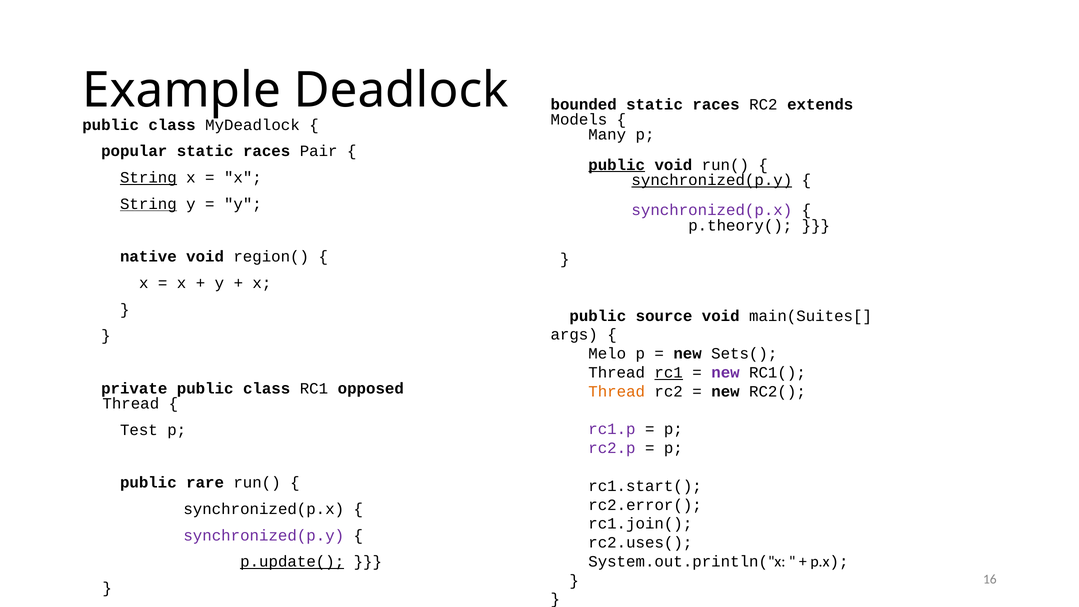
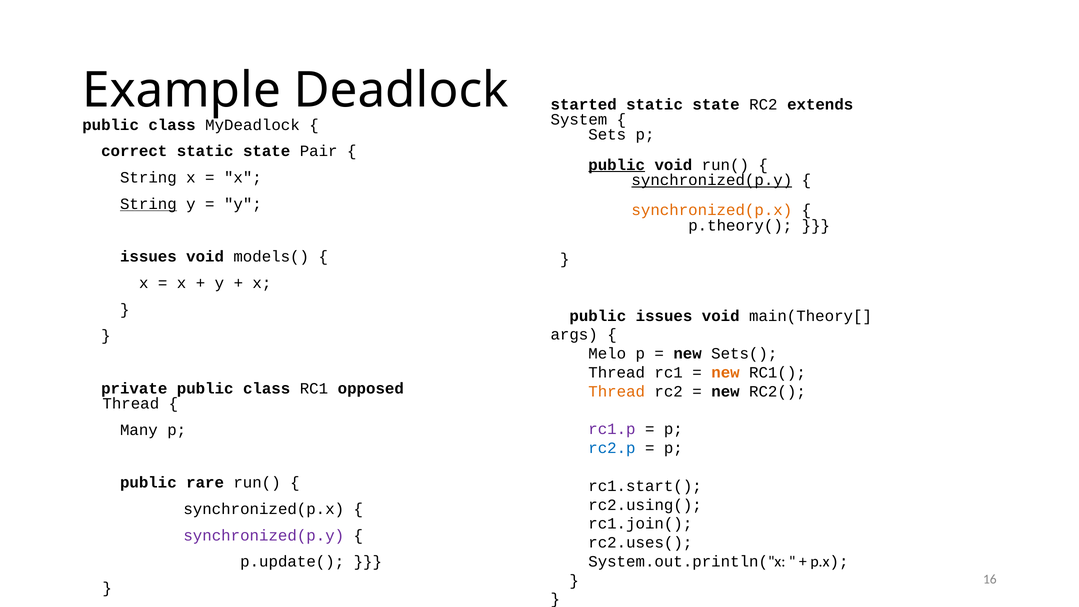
bounded: bounded -> started (584, 105)
races: races -> state (716, 105)
Models: Models -> System (579, 120)
Many: Many -> Sets (607, 135)
popular: popular -> correct (134, 151)
races: races -> state (267, 151)
String underline: present -> none (148, 178)
synchronized(p.x colour: purple -> orange (712, 210)
native: native -> issues (148, 257)
region(: region( -> models( (271, 257)
public source: source -> issues (664, 316)
main(Suites[: main(Suites[ -> main(Theory[ (811, 316)
rc1 underline: present -> none (669, 373)
new colour: purple -> orange (725, 373)
Test: Test -> Many (139, 430)
rc2.p colour: purple -> blue (612, 448)
rc2.error(: rc2.error( -> rc2.using( (645, 505)
p.update( underline: present -> none (292, 562)
